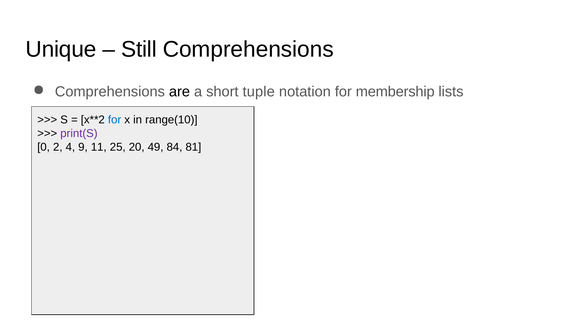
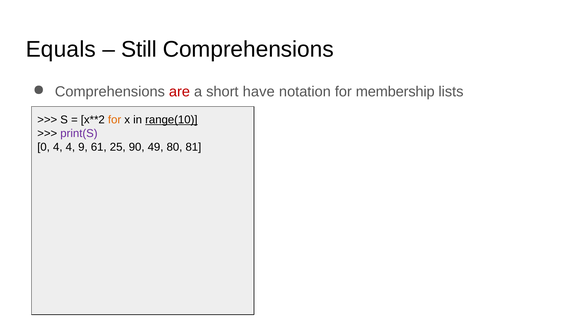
Unique: Unique -> Equals (61, 49)
are colour: black -> red (179, 92)
tuple: tuple -> have (259, 92)
for colour: blue -> orange (115, 120)
range(10 underline: none -> present (171, 120)
0 2: 2 -> 4 (58, 147)
11: 11 -> 61 (99, 147)
20: 20 -> 90 (137, 147)
84: 84 -> 80 (174, 147)
